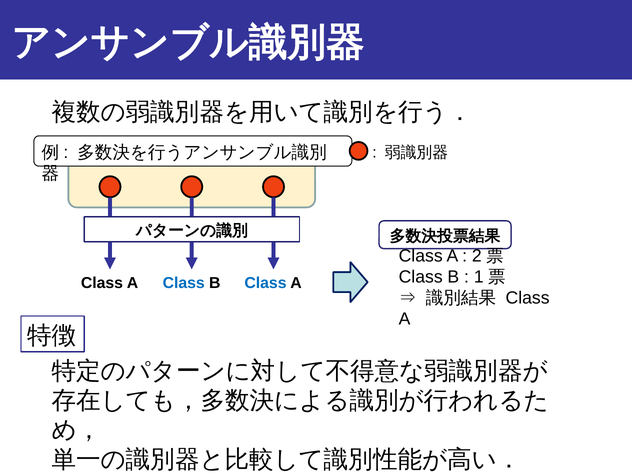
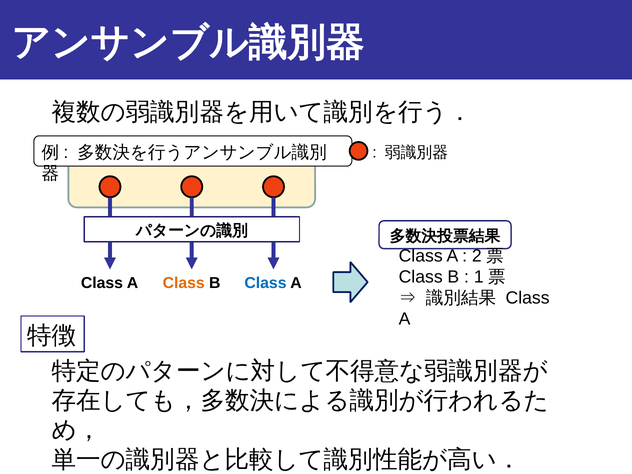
Class colour: blue -> orange (184, 283)
